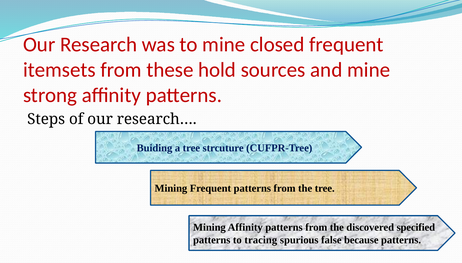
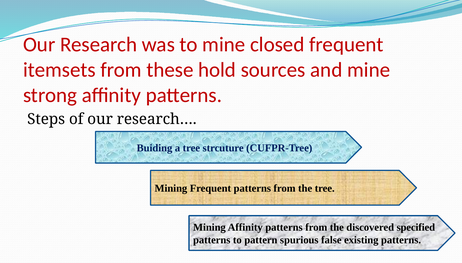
tracing: tracing -> pattern (261, 240)
because: because -> existing (361, 240)
